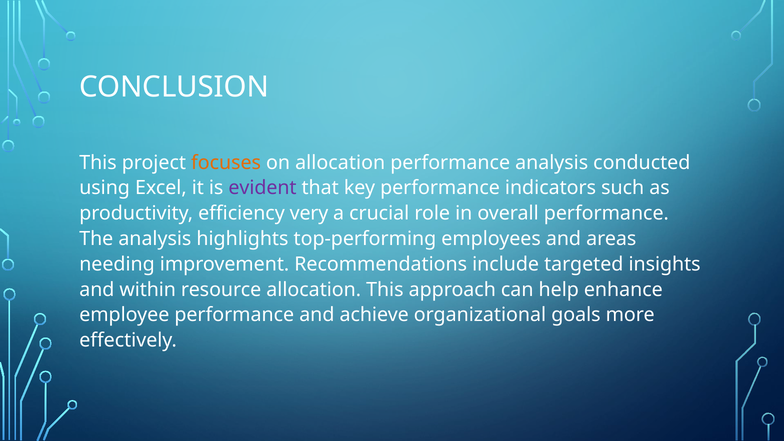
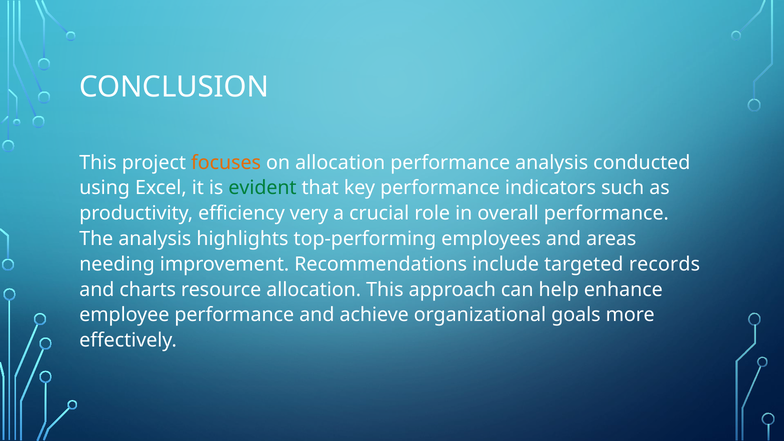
evident colour: purple -> green (263, 188)
insights: insights -> records (664, 264)
within: within -> charts (148, 290)
